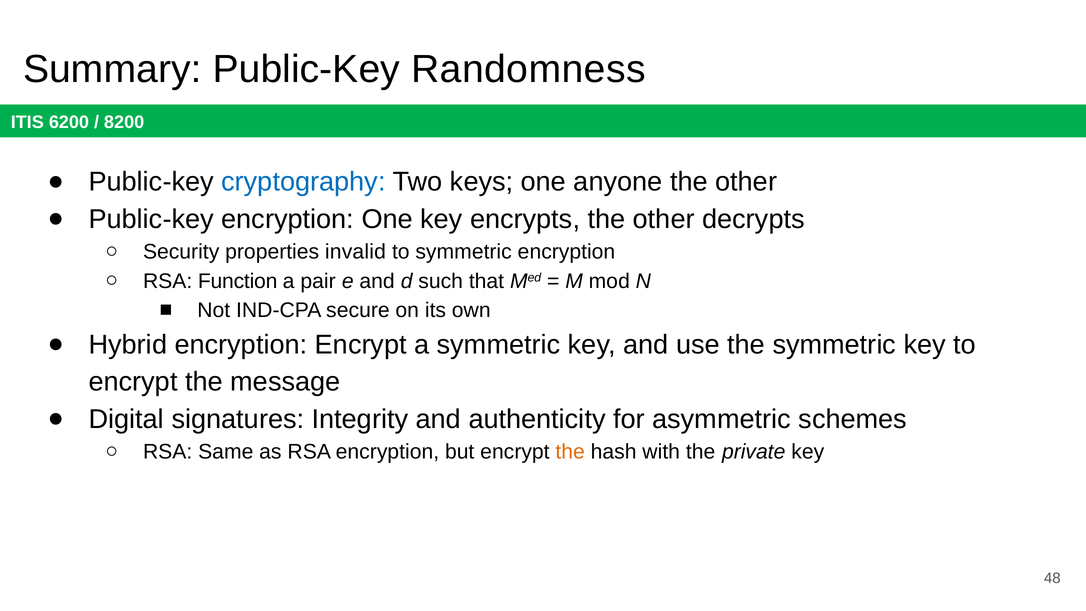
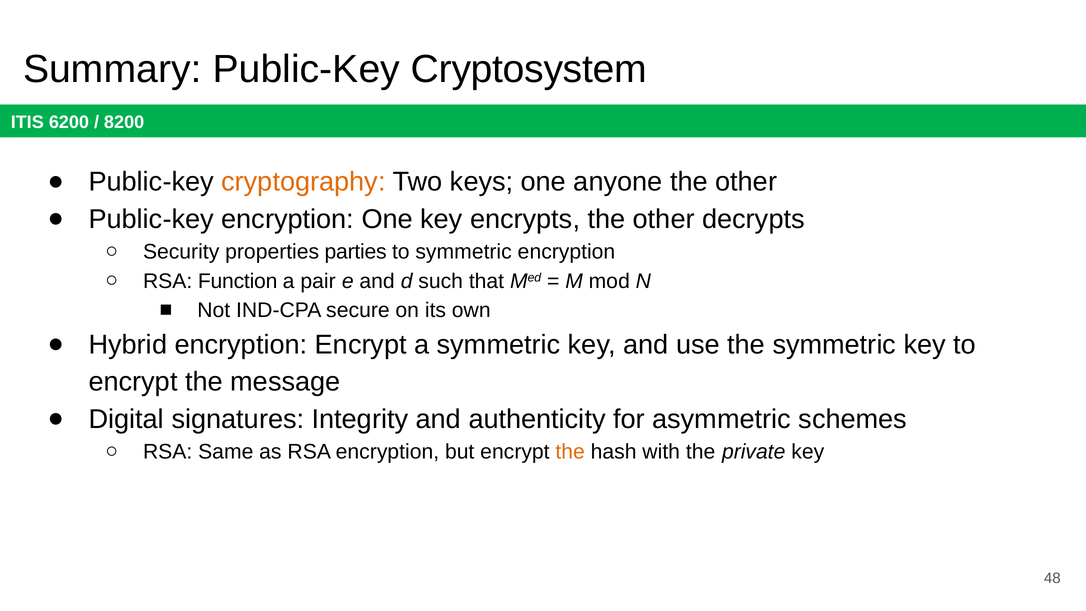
Randomness: Randomness -> Cryptosystem (529, 69)
cryptography colour: blue -> orange (303, 182)
invalid: invalid -> parties (356, 252)
